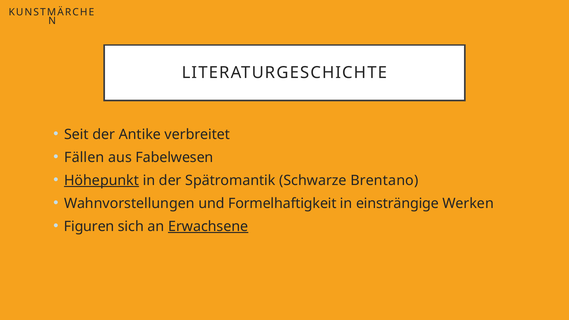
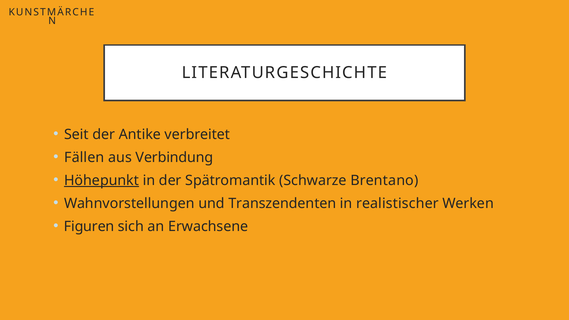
Fabelwesen: Fabelwesen -> Verbindung (175, 157)
Formelhaftigkeit: Formelhaftigkeit -> Transzendenten (282, 203)
einsträngige: einsträngige -> realistischer (397, 203)
Erwachsene underline: present -> none (208, 226)
